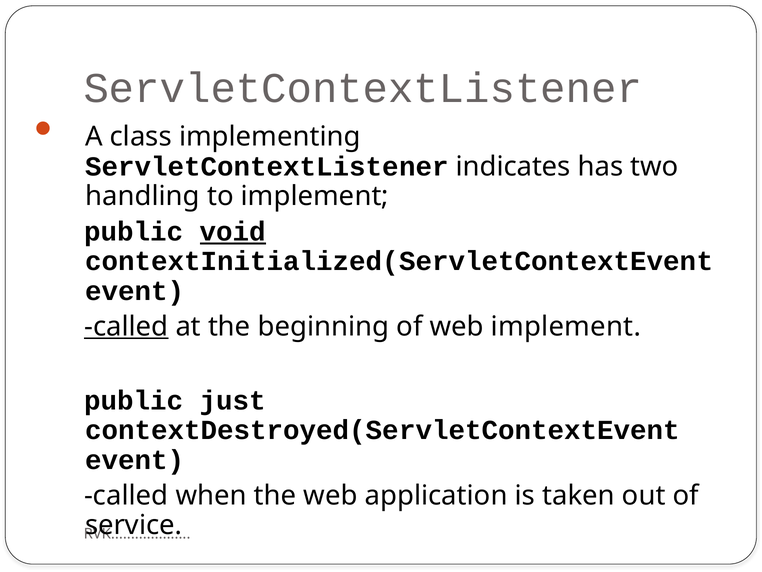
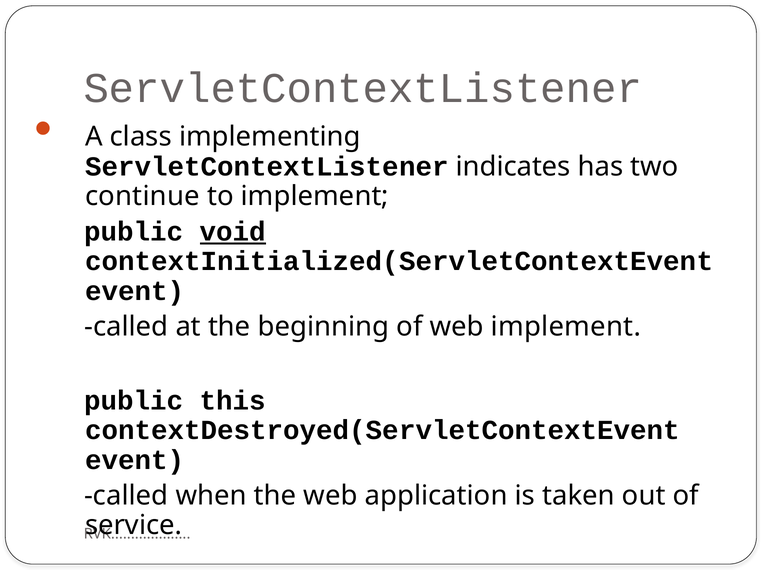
handling: handling -> continue (142, 196)
called underline: present -> none (126, 326)
just: just -> this (233, 400)
